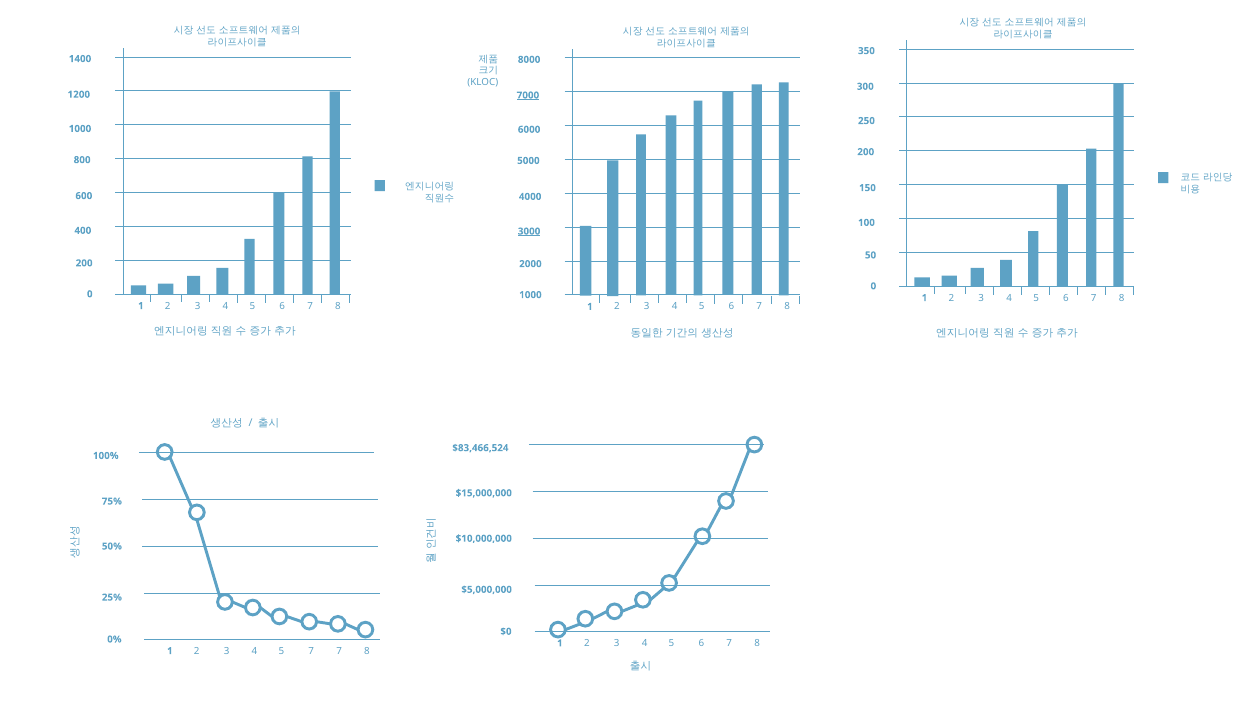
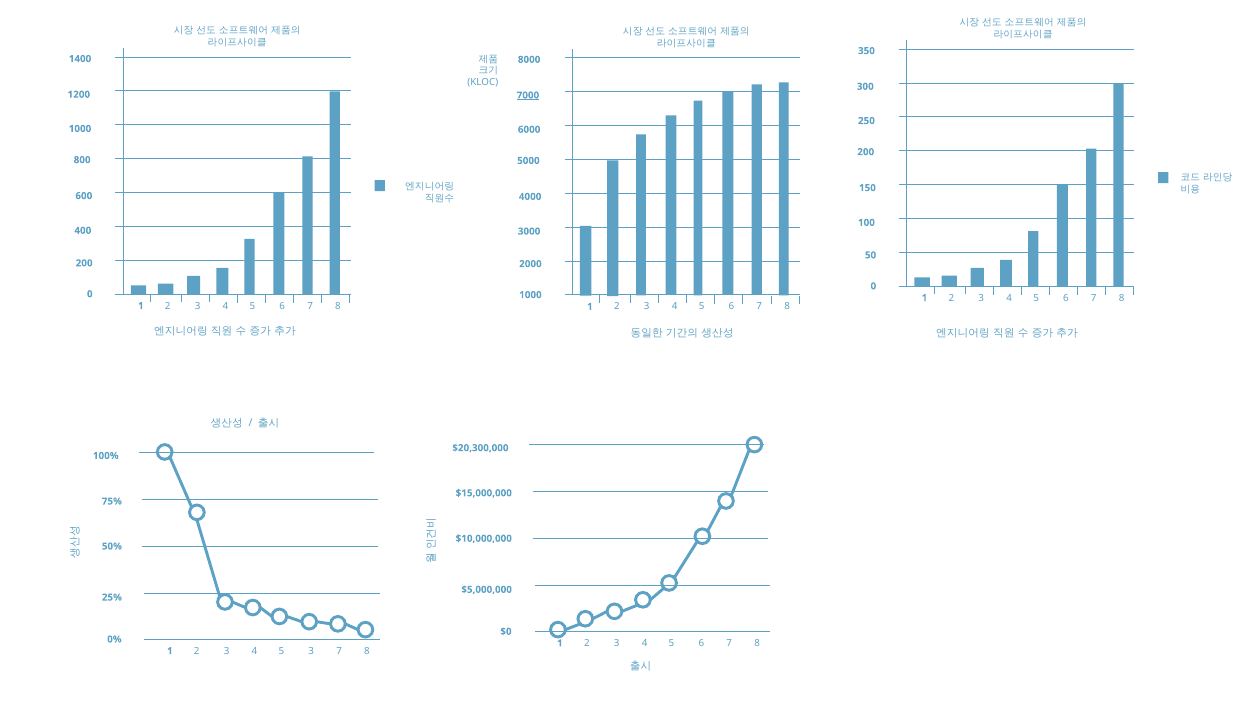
3000 underline: present -> none (529, 231)
$83,466,524: $83,466,524 -> $20,300,000 (480, 448)
5 7: 7 -> 3 (311, 651)
